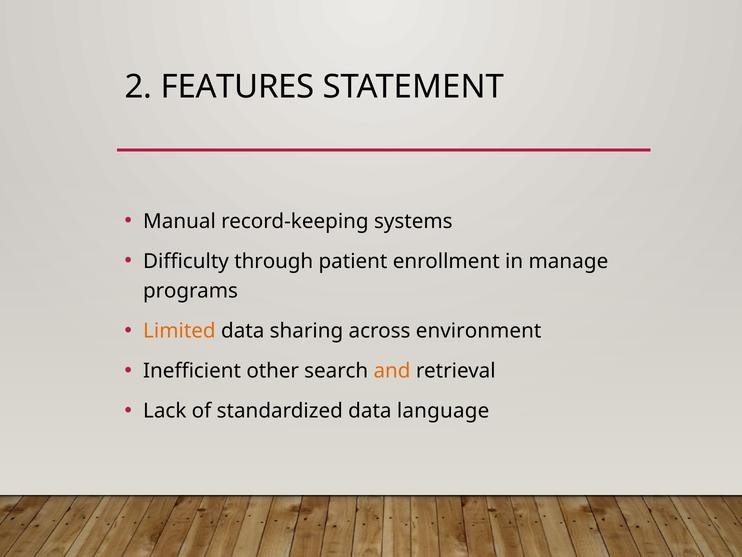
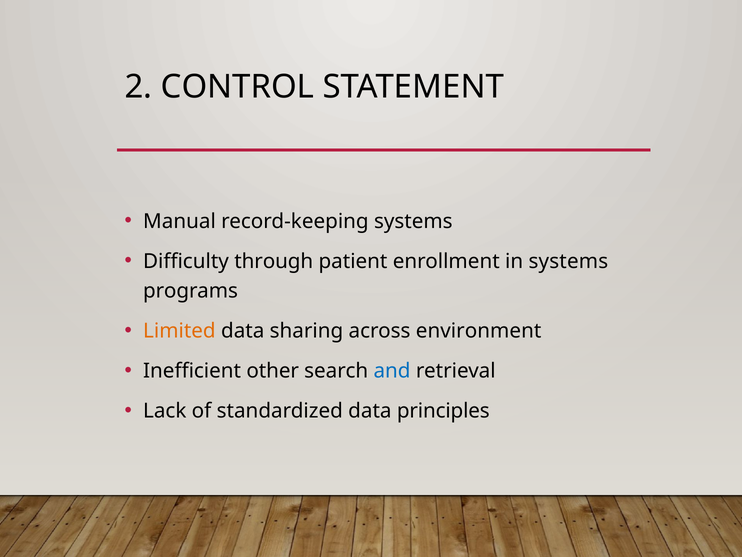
FEATURES: FEATURES -> CONTROL (237, 87)
in manage: manage -> systems (568, 261)
and colour: orange -> blue (392, 371)
language: language -> principles (443, 411)
